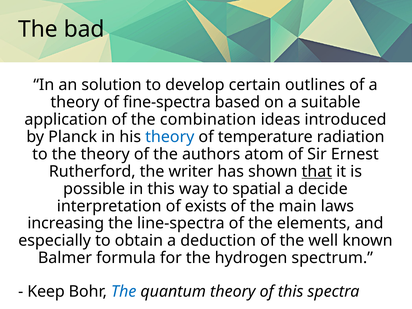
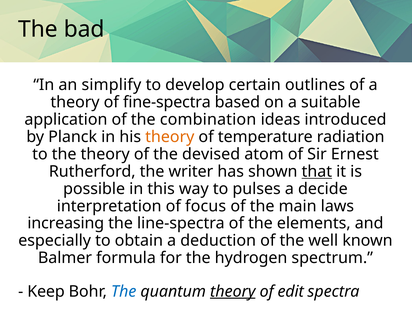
solution: solution -> simplify (111, 85)
theory colour: blue -> orange (170, 137)
authors: authors -> devised (211, 154)
spatial: spatial -> pulses (257, 189)
exists: exists -> focus (206, 206)
theory underline: none -> present (233, 291)
of this: this -> edit (291, 291)
